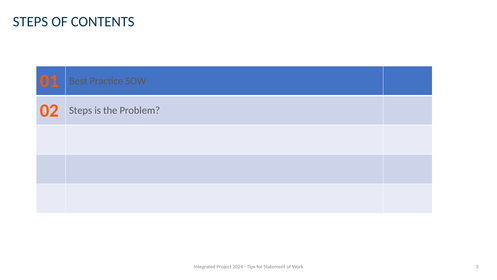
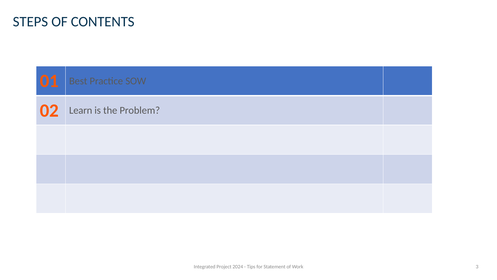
02 Steps: Steps -> Learn (81, 110)
